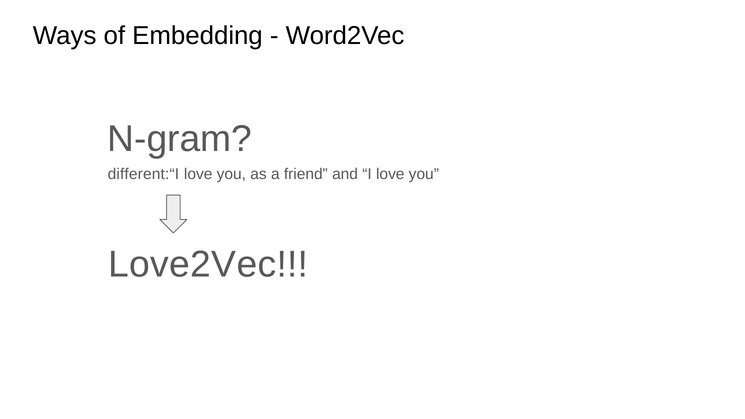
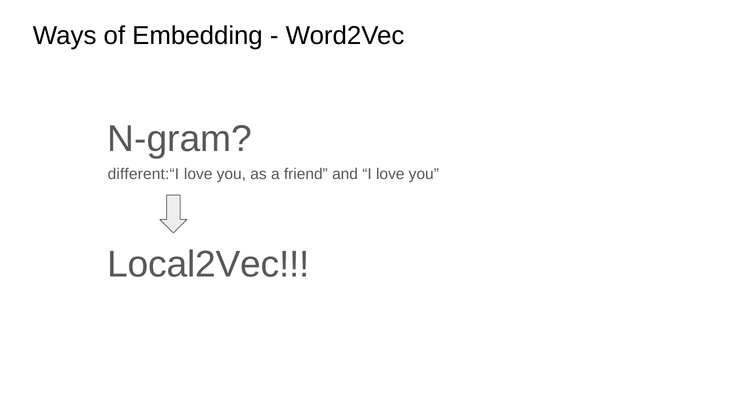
Love2Vec: Love2Vec -> Local2Vec (208, 264)
